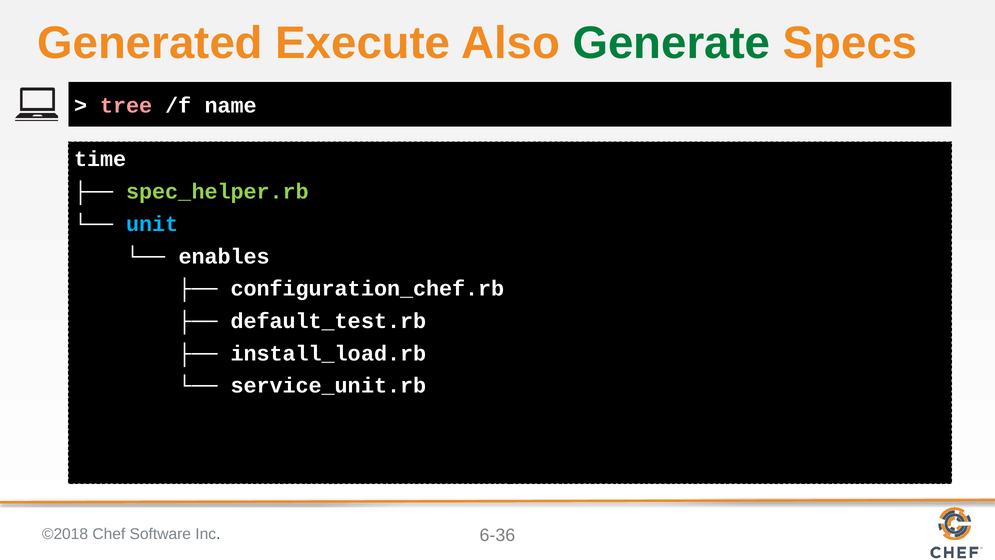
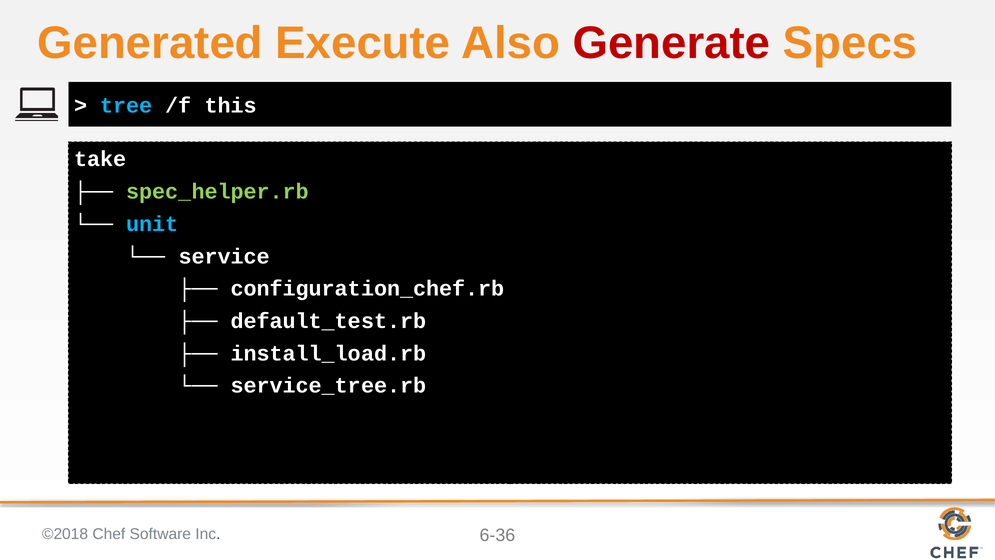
Generate colour: green -> red (671, 43)
tree colour: pink -> light blue (126, 106)
name: name -> this (231, 106)
time: time -> take (100, 159)
enables: enables -> service (224, 256)
service_unit.rb: service_unit.rb -> service_tree.rb (328, 386)
